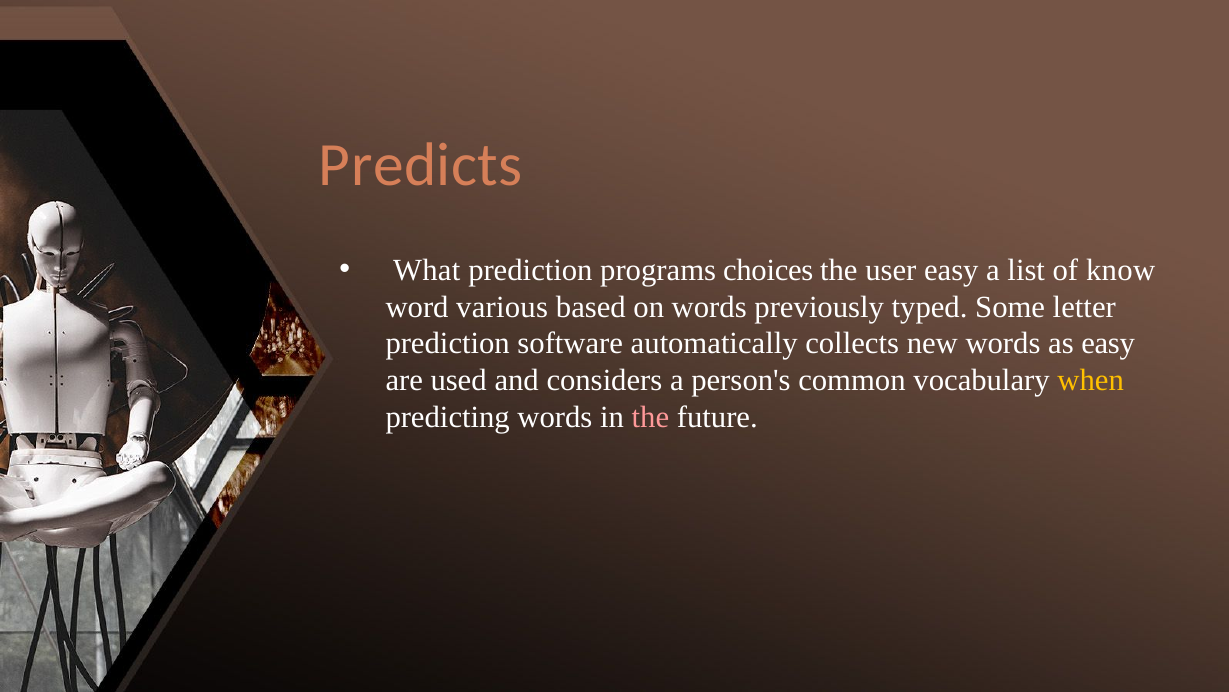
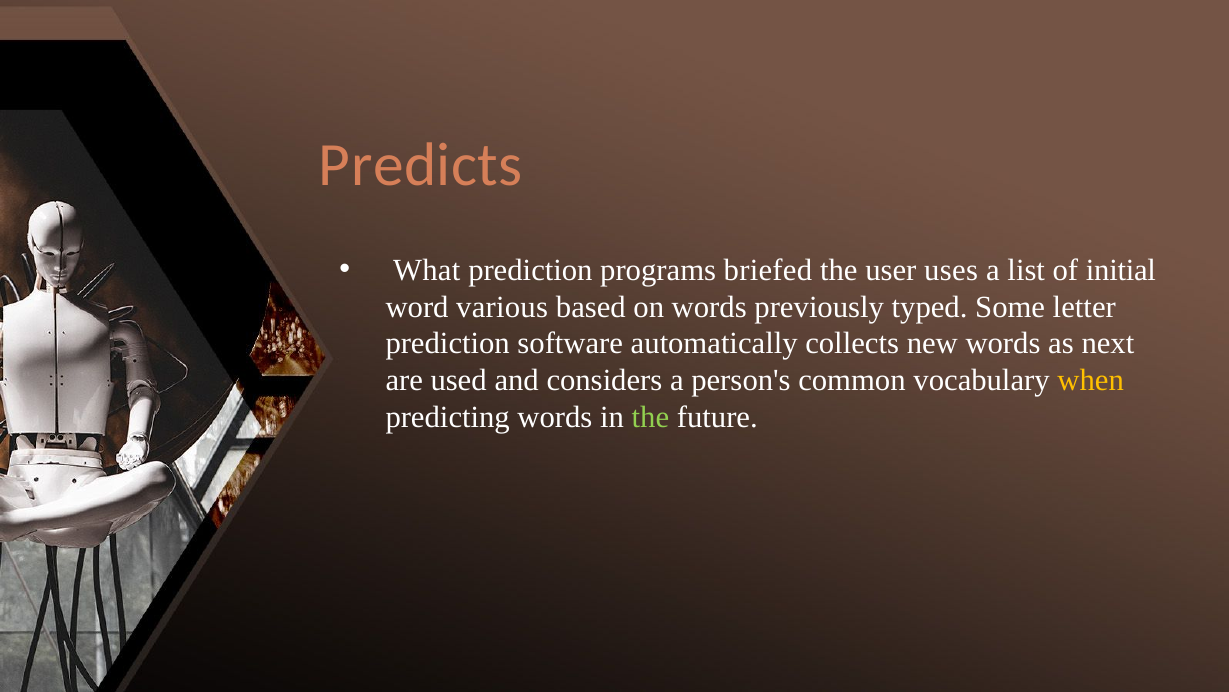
choices: choices -> briefed (768, 270)
user easy: easy -> uses (951, 270)
know: know -> initial (1121, 270)
as easy: easy -> next (1108, 344)
the colour: pink -> light green (650, 417)
